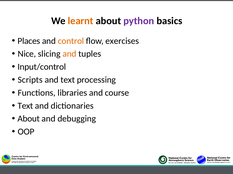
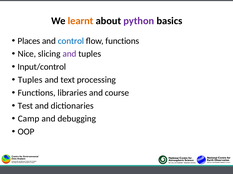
control colour: orange -> blue (71, 41)
flow exercises: exercises -> functions (122, 41)
and colour: orange -> purple (69, 54)
Scripts: Scripts -> Tuples (30, 80)
Text: Text -> Test (25, 106)
About: About -> Camp (29, 119)
